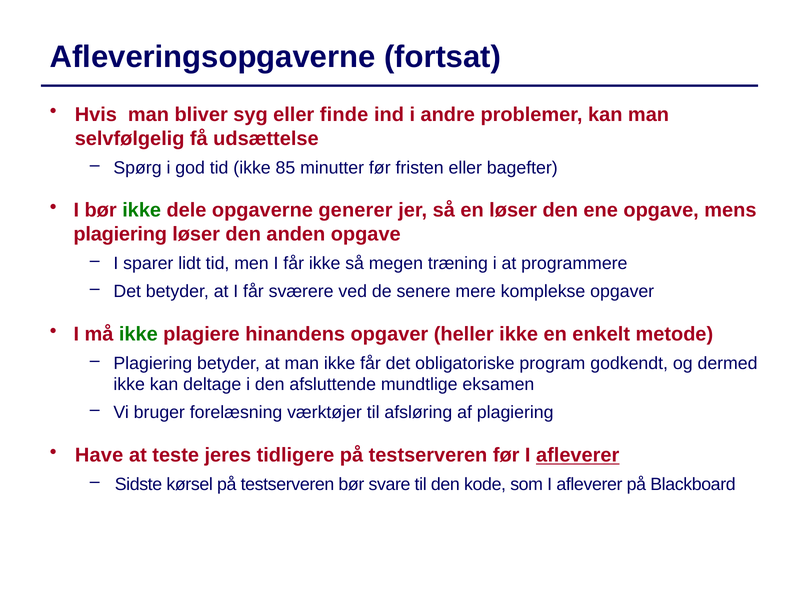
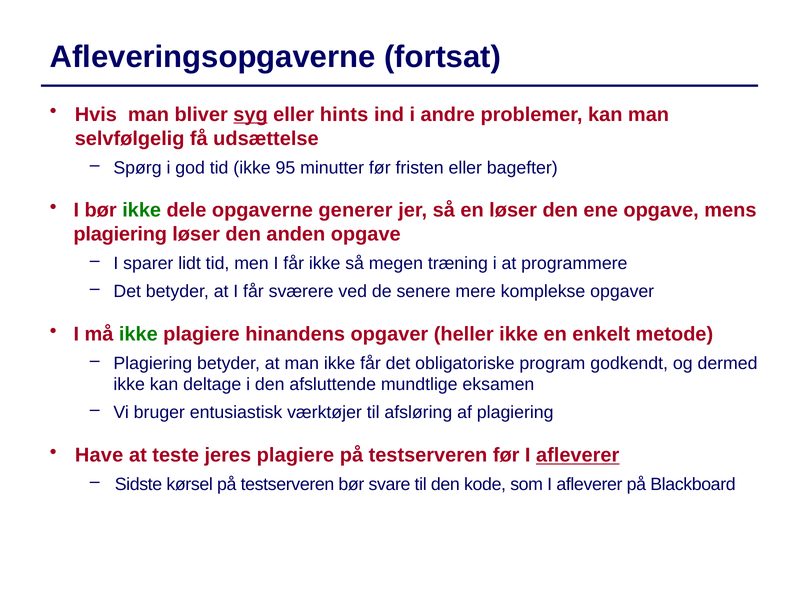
syg underline: none -> present (251, 115)
finde: finde -> hints (344, 115)
85: 85 -> 95 (285, 168)
forelæsning: forelæsning -> entusiastisk (236, 413)
jeres tidligere: tidligere -> plagiere (295, 456)
